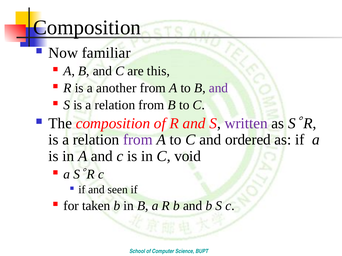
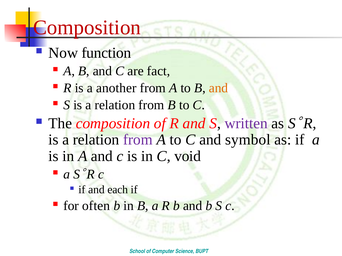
Composition colour: black -> red (87, 28)
familiar: familiar -> function (106, 53)
this: this -> fact (159, 71)
and colour: purple -> orange (219, 88)
ordered: ordered -> symbol (248, 140)
seen: seen -> each (118, 190)
taken: taken -> often (96, 206)
